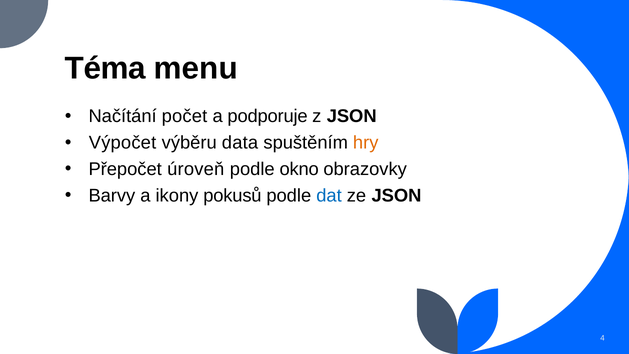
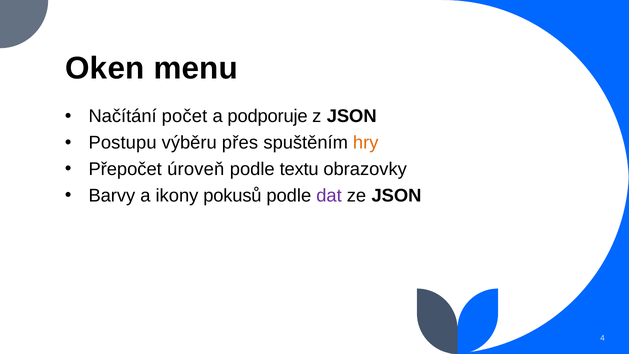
Téma: Téma -> Oken (105, 68)
Výpočet: Výpočet -> Postupu (123, 143)
data: data -> přes (240, 143)
okno: okno -> textu (299, 169)
dat colour: blue -> purple (329, 195)
